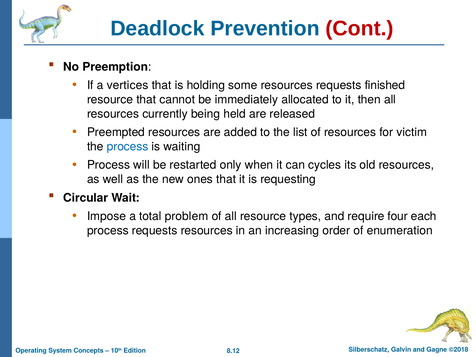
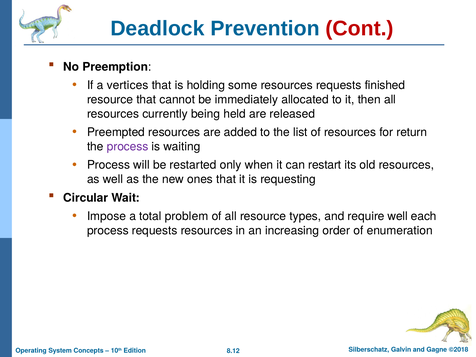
victim: victim -> return (412, 132)
process colour: blue -> purple (128, 147)
cycles: cycles -> restart (325, 165)
require four: four -> well (398, 216)
